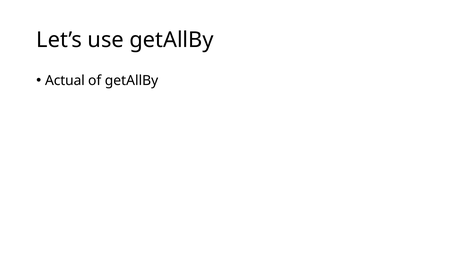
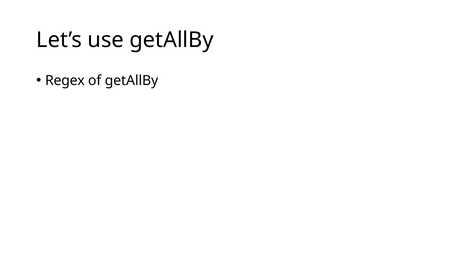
Actual: Actual -> Regex (65, 80)
